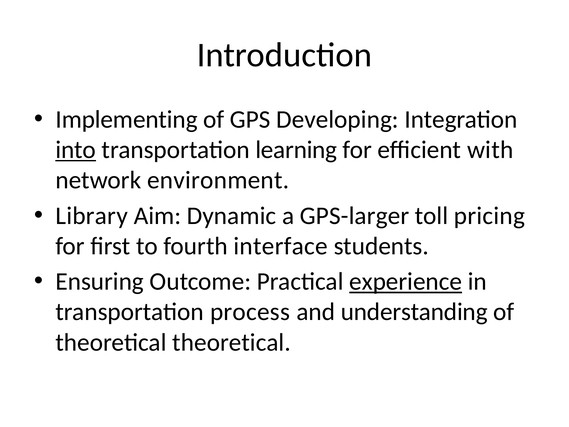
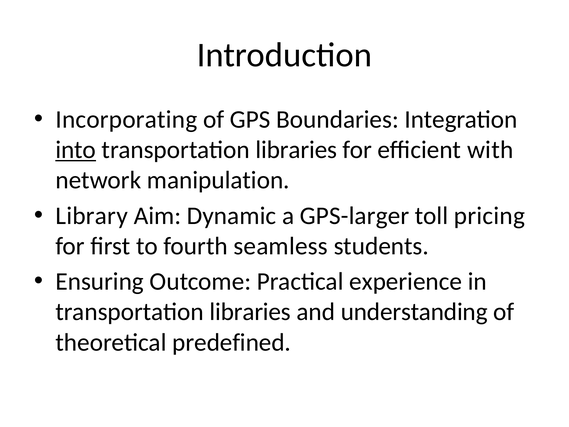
Implementing: Implementing -> Incorporating (126, 119)
Developing: Developing -> Boundaries (338, 119)
learning: learning -> libraries (296, 150)
environment: environment -> manipulation (218, 180)
interface: interface -> seamless (281, 246)
experience underline: present -> none (406, 281)
process: process -> libraries (250, 312)
theoretical theoretical: theoretical -> predefined (232, 342)
